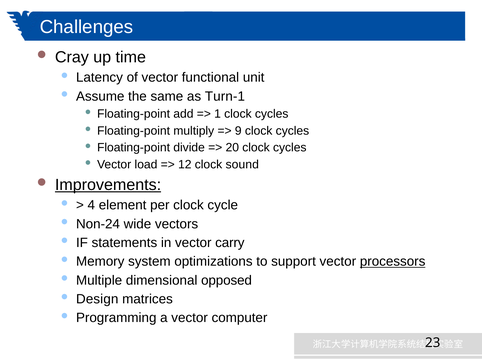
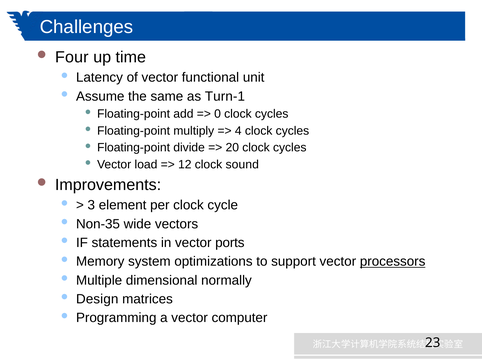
Cray: Cray -> Four (72, 57)
1: 1 -> 0 (218, 114)
9: 9 -> 4 (238, 131)
Improvements underline: present -> none (108, 185)
4: 4 -> 3 (91, 205)
Non-24: Non-24 -> Non-35 (98, 224)
carry: carry -> ports (230, 242)
opposed: opposed -> normally (226, 280)
